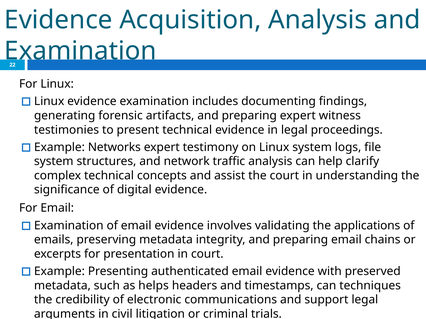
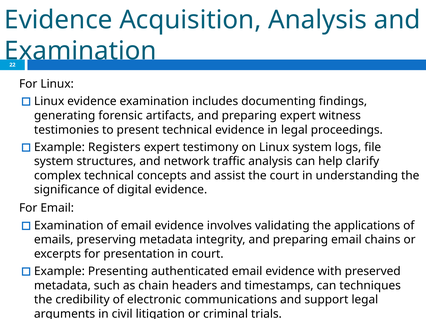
Networks: Networks -> Registers (114, 147)
helps: helps -> chain (154, 286)
